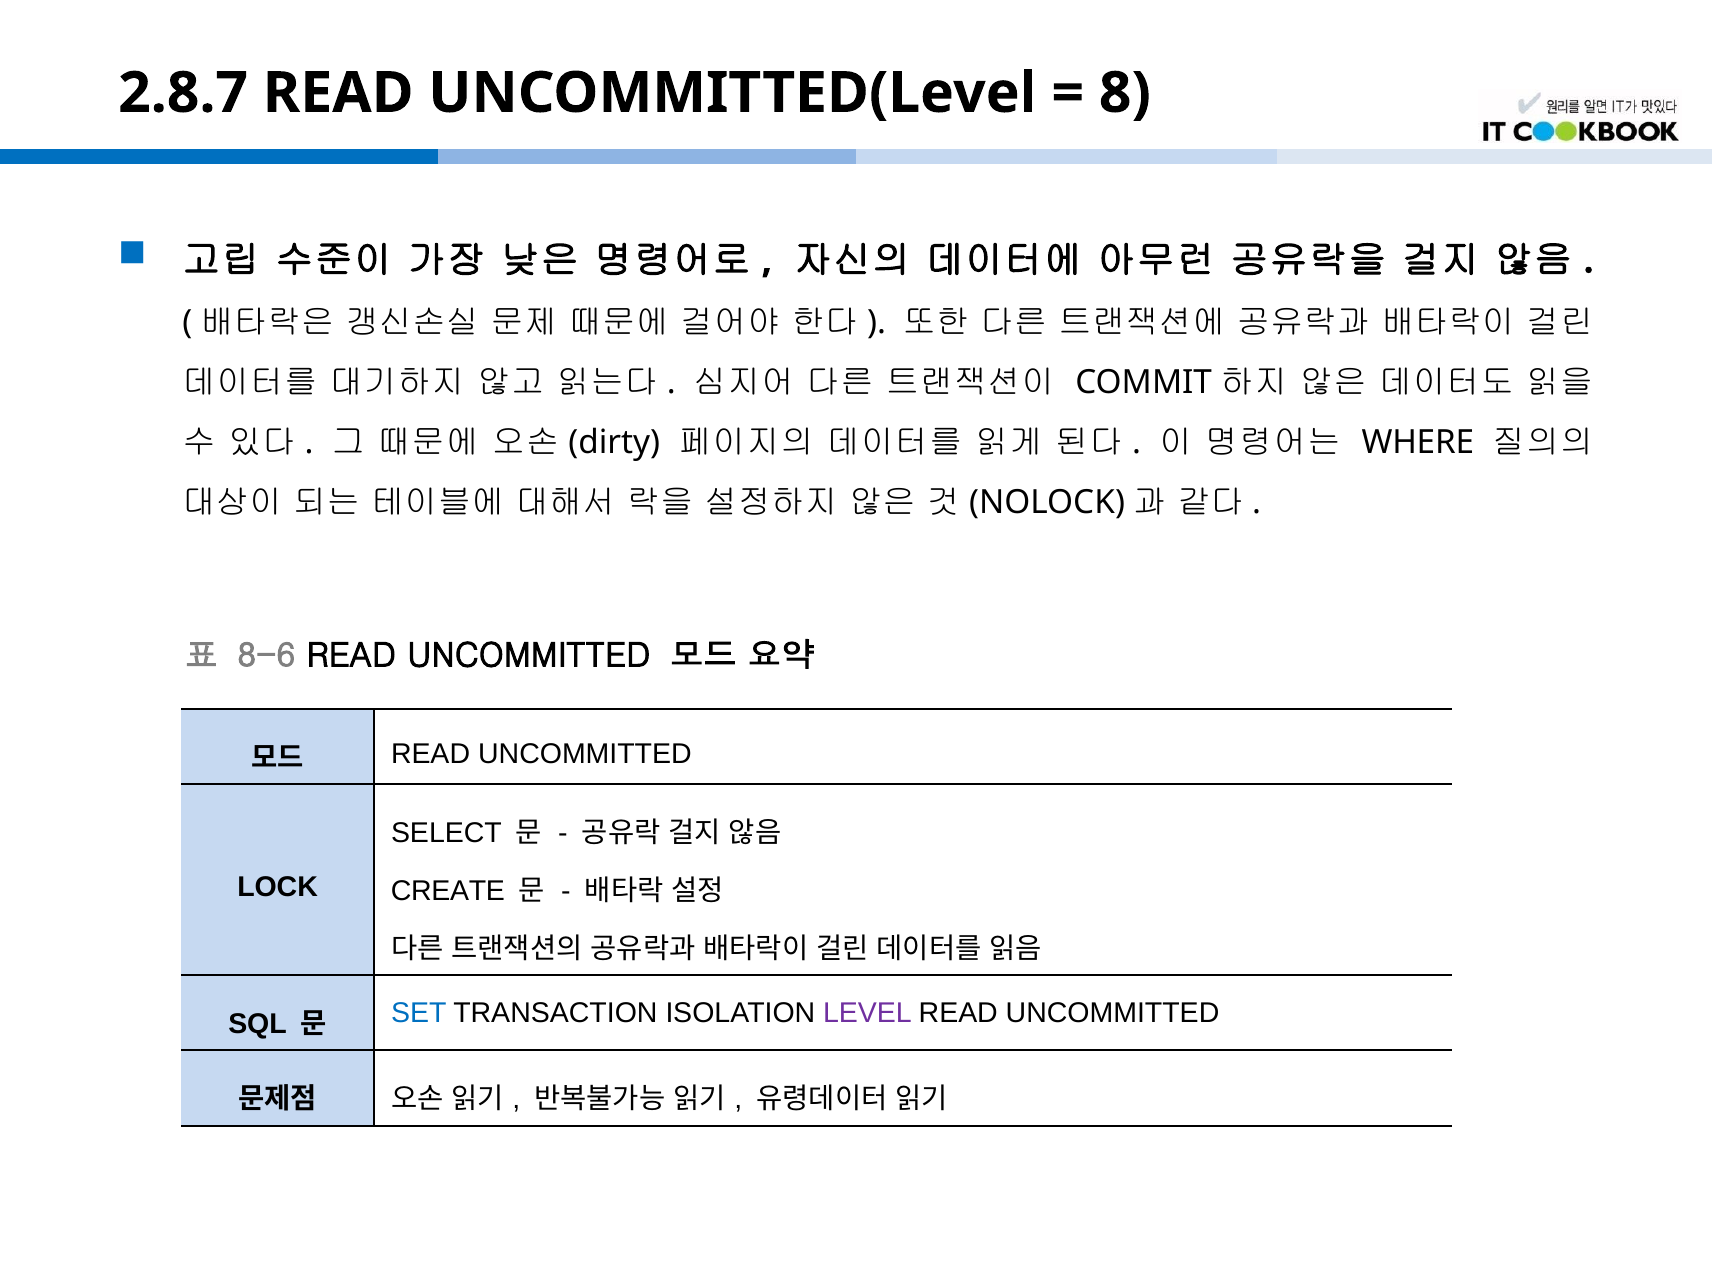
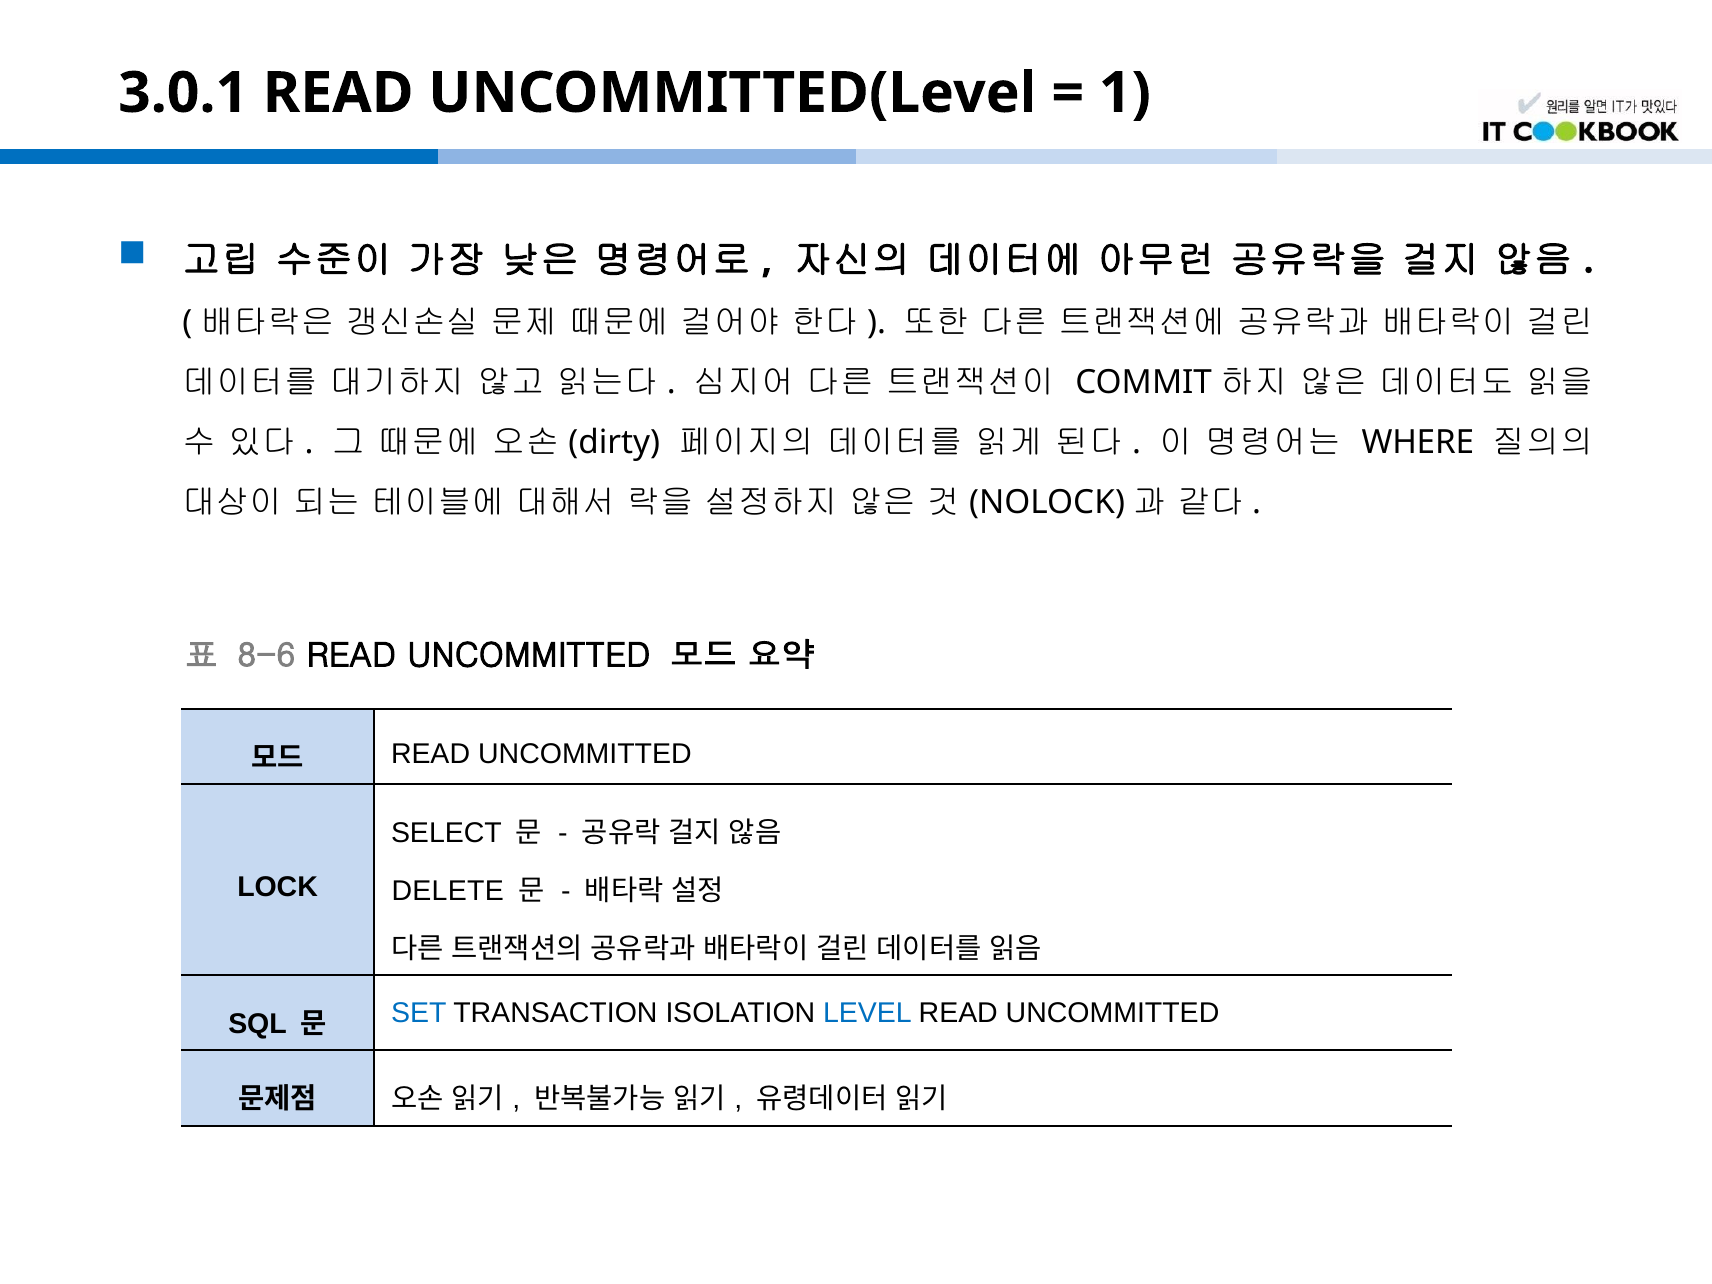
2.8.7: 2.8.7 -> 3.0.1 (183, 93)
8: 8 -> 1 (1125, 93)
CREATE: CREATE -> DELETE (448, 891)
LEVEL colour: purple -> blue (867, 1013)
